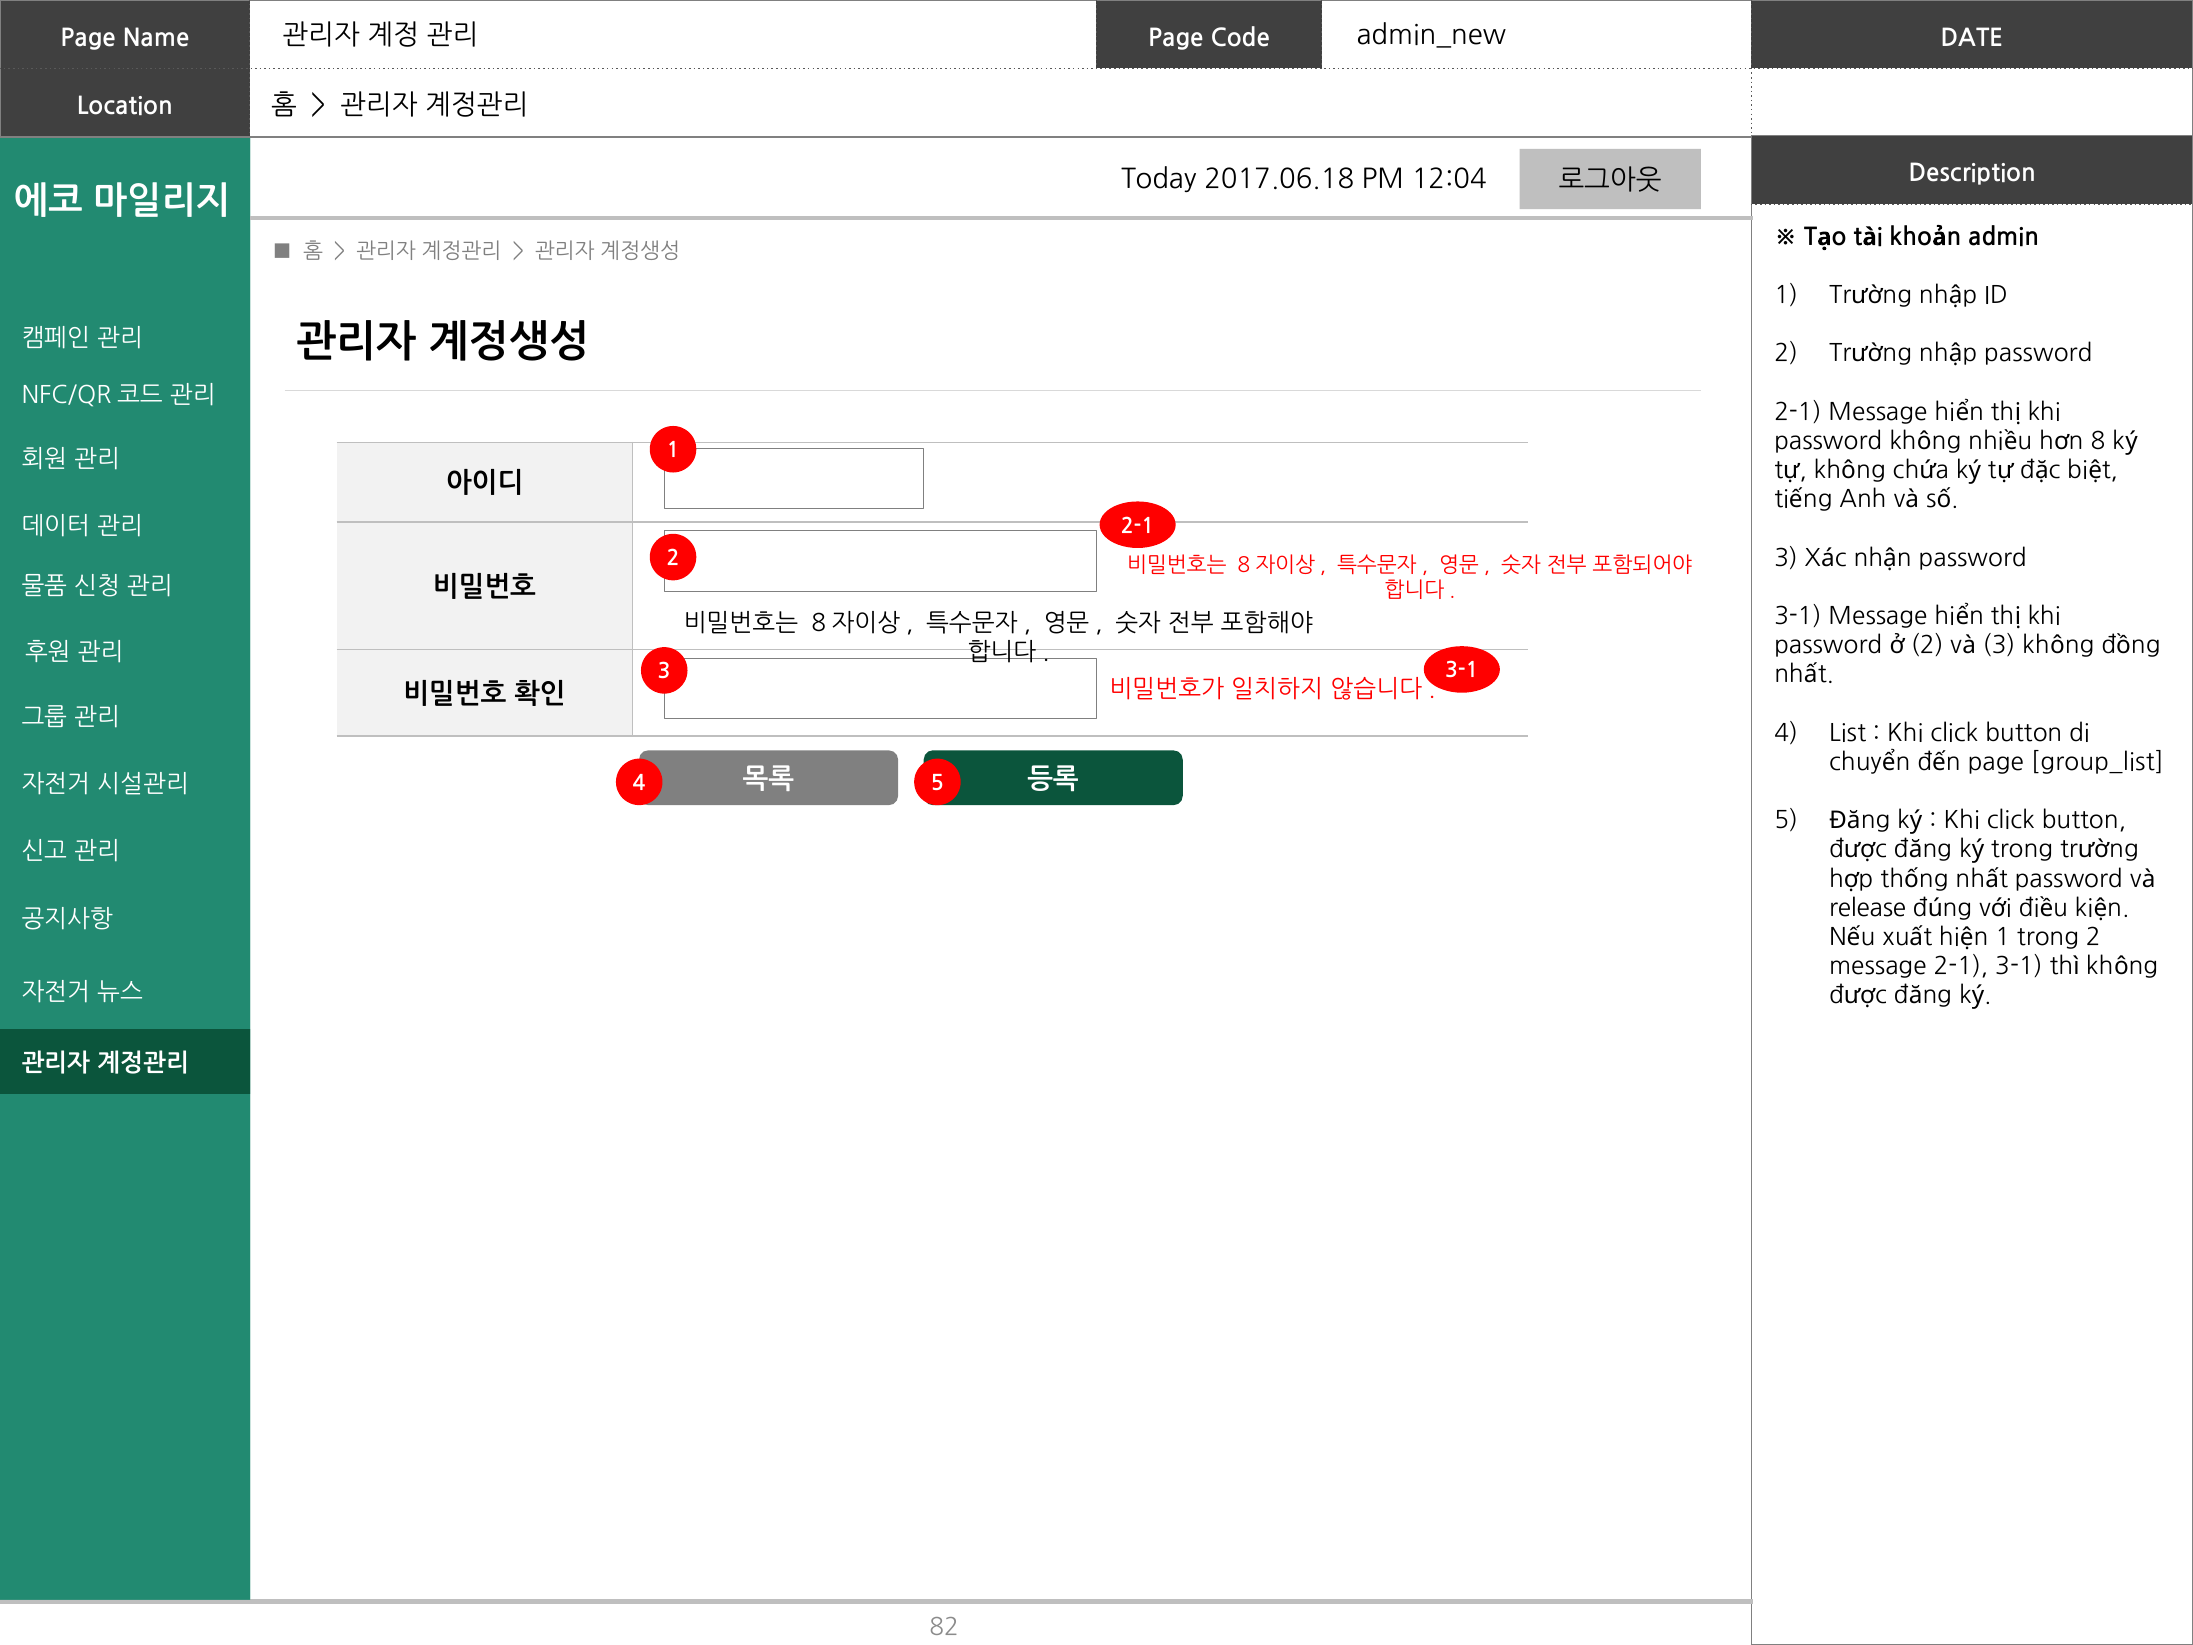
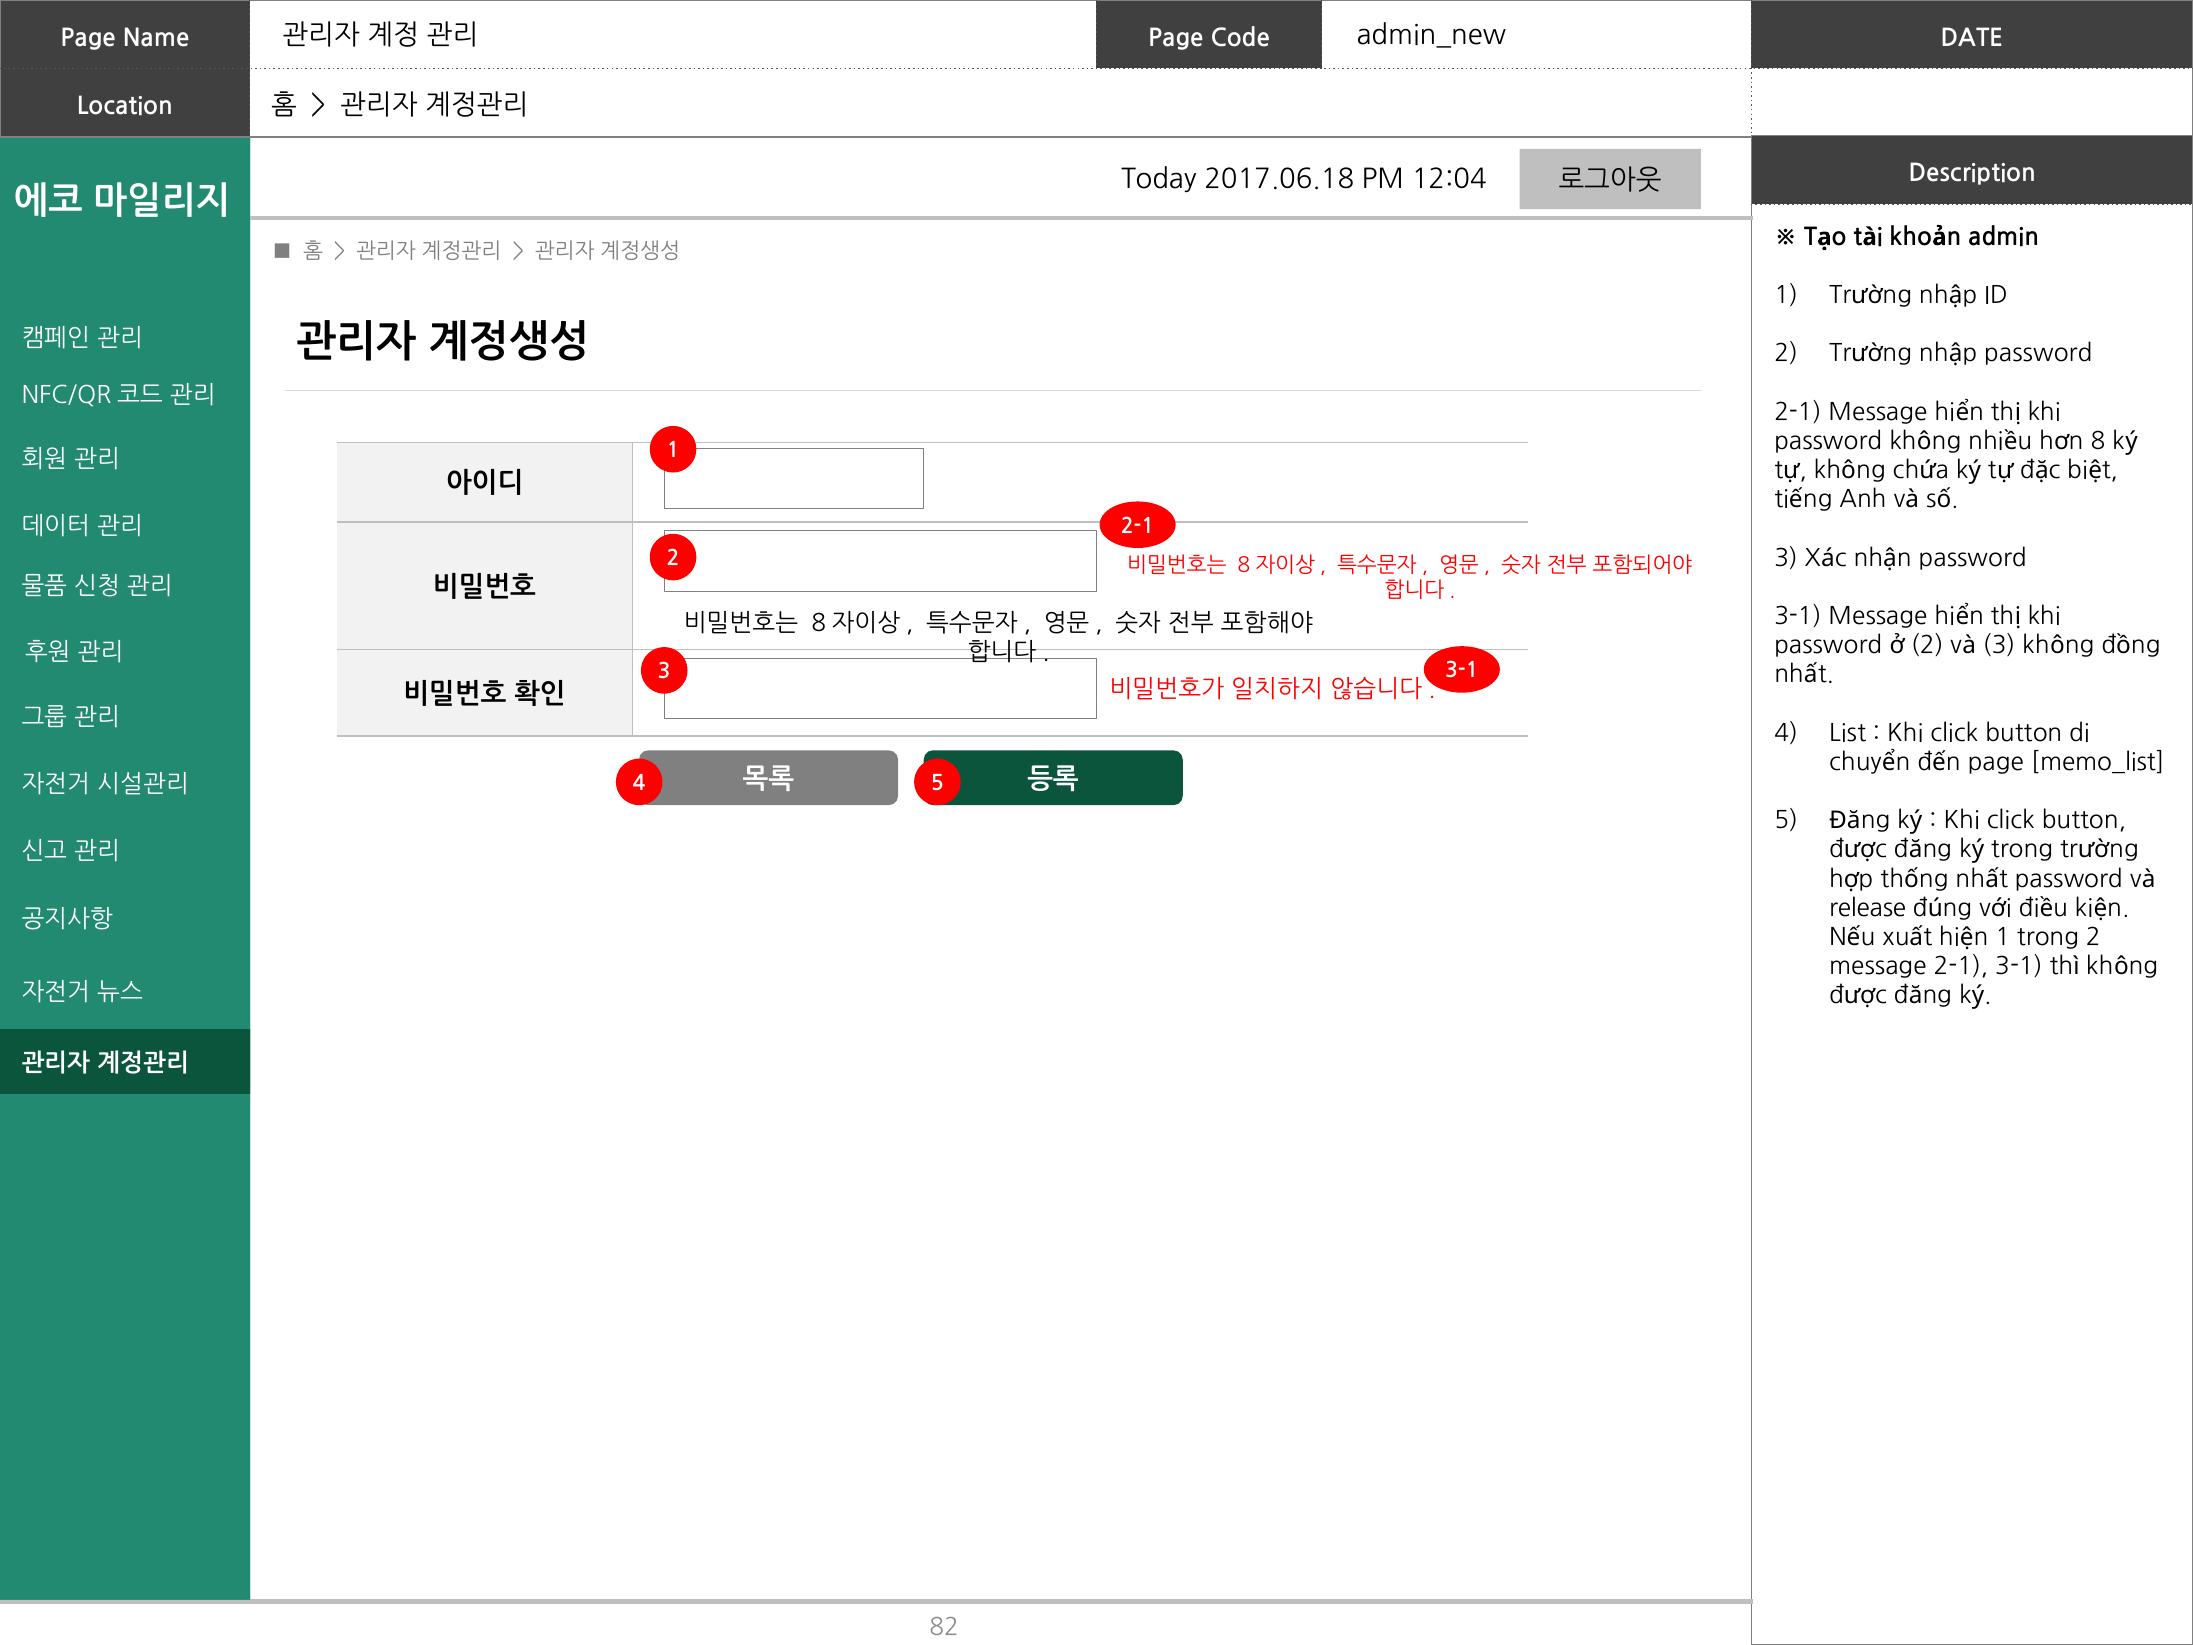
group_list: group_list -> memo_list (2102, 762)
